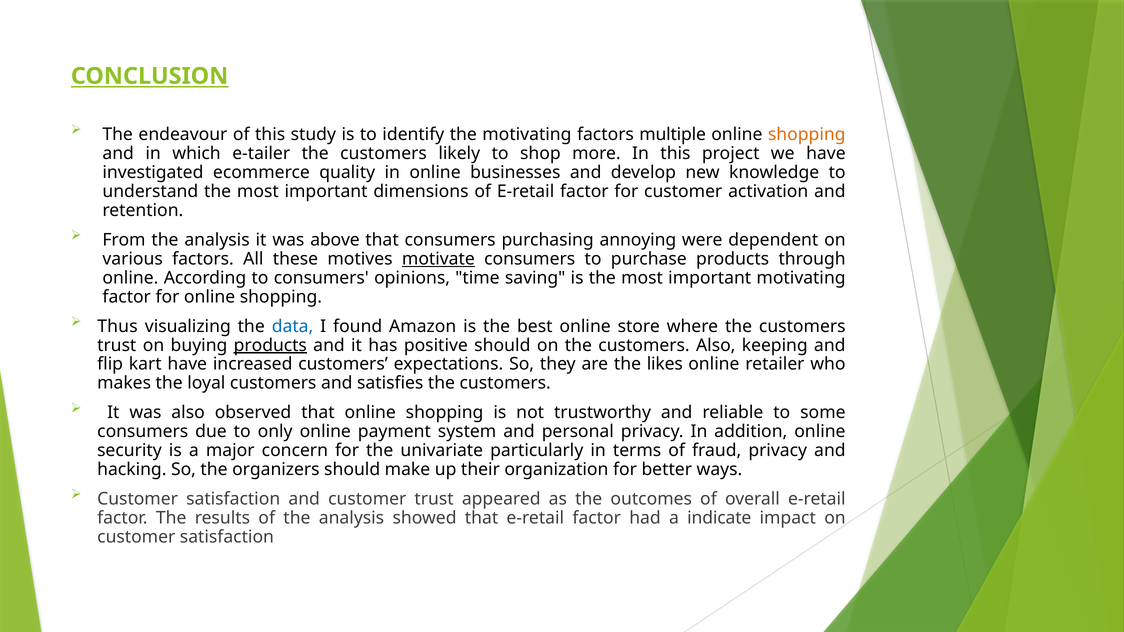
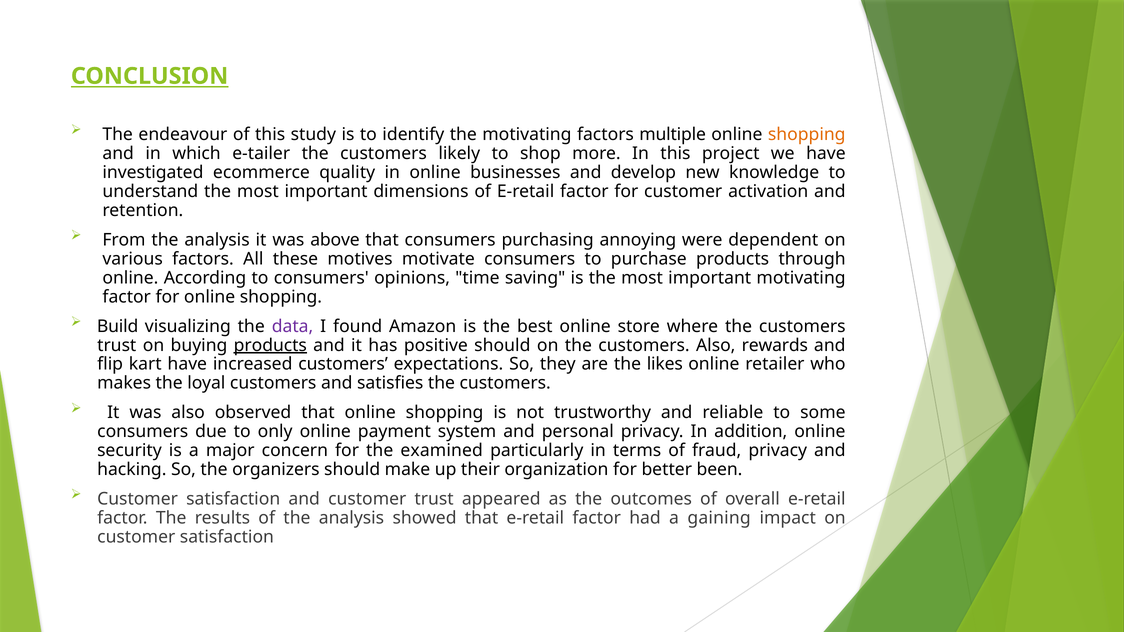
motivate underline: present -> none (438, 259)
Thus: Thus -> Build (118, 326)
data colour: blue -> purple (293, 326)
keeping: keeping -> rewards (775, 345)
univariate: univariate -> examined (442, 451)
ways: ways -> been (719, 470)
indicate: indicate -> gaining (719, 518)
